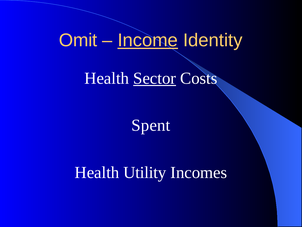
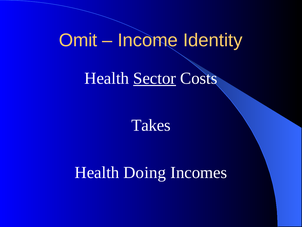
Income underline: present -> none (148, 40)
Spent: Spent -> Takes (151, 125)
Utility: Utility -> Doing (145, 172)
